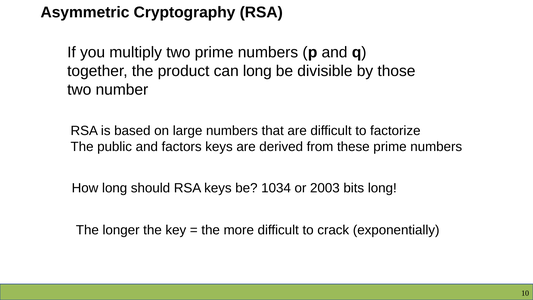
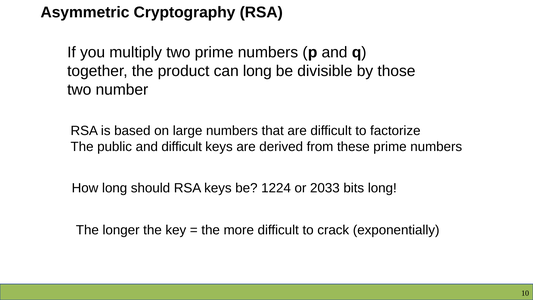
and factors: factors -> difficult (182, 147)
1034: 1034 -> 1224 (276, 188)
2003: 2003 -> 2033 (325, 188)
